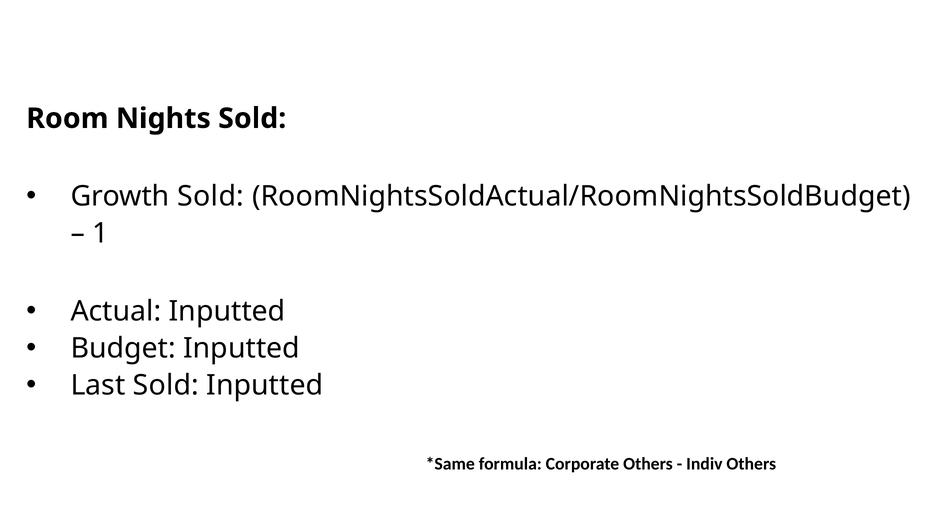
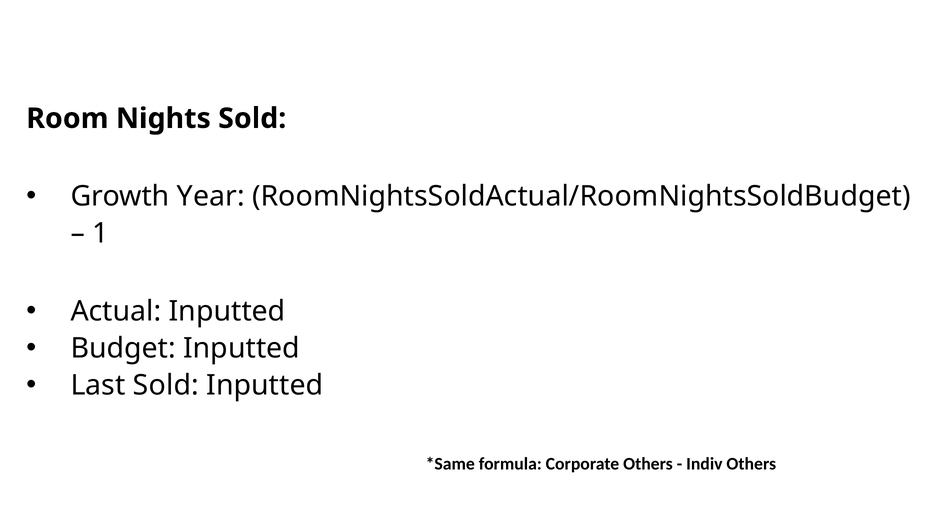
Growth Sold: Sold -> Year (211, 197)
